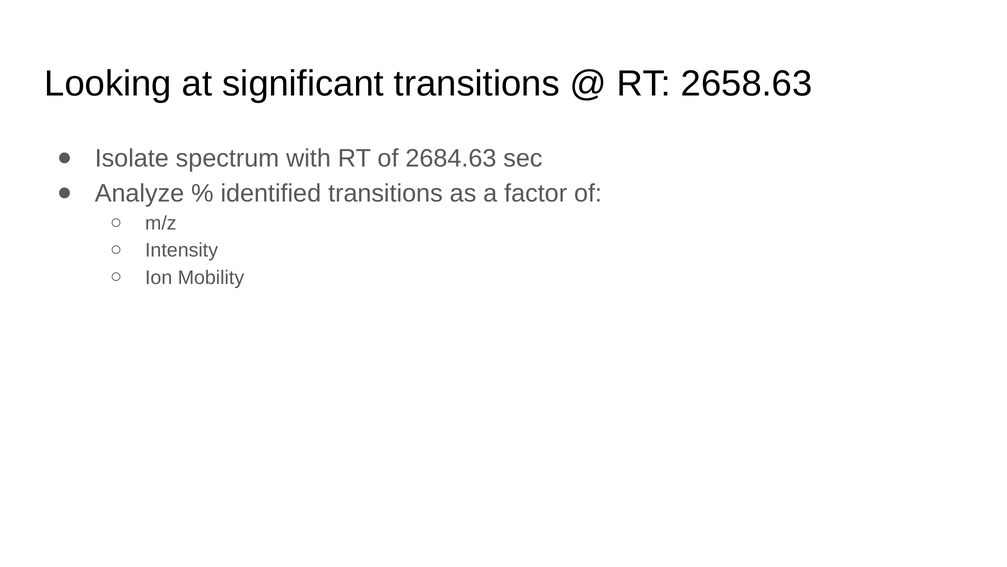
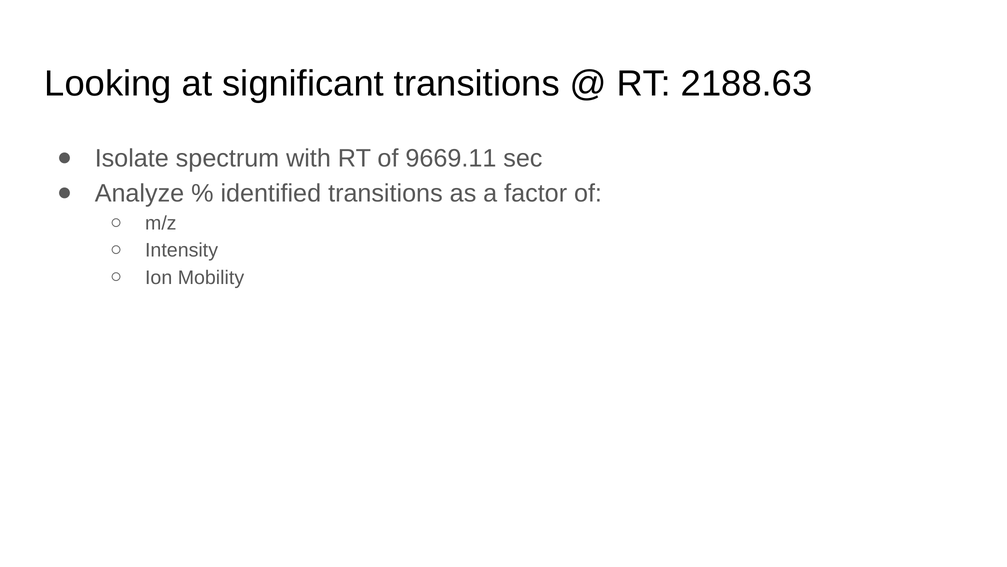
2658.63: 2658.63 -> 2188.63 (747, 83)
2684.63: 2684.63 -> 9669.11 (451, 158)
